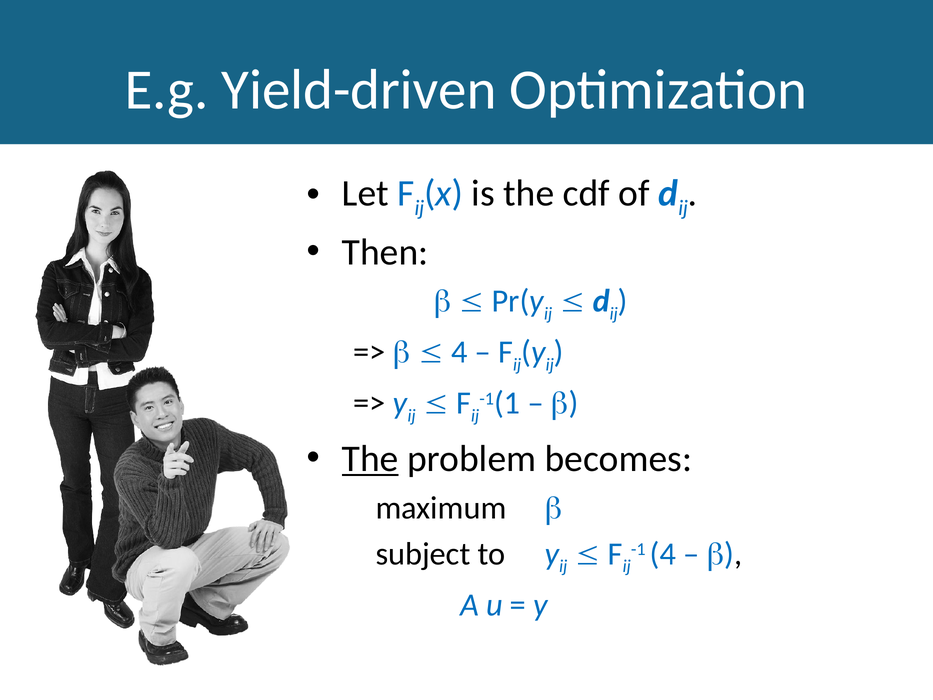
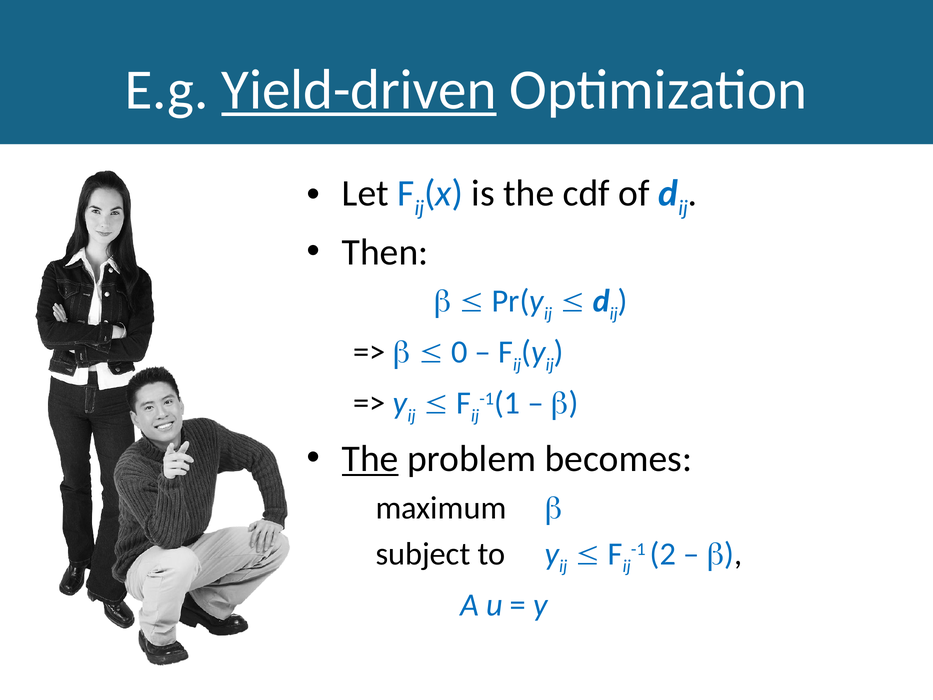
Yield-driven underline: none -> present (359, 90)
4: 4 -> 0 (459, 352)
4: 4 -> 2 (663, 554)
